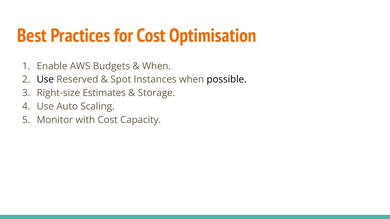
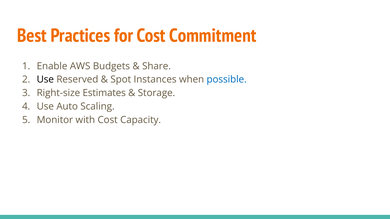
Optimisation: Optimisation -> Commitment (213, 36)
When: When -> Share (157, 66)
possible colour: black -> blue (227, 80)
